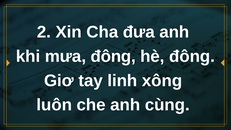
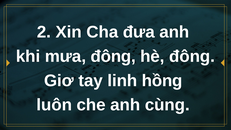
xông: xông -> hồng (162, 81)
